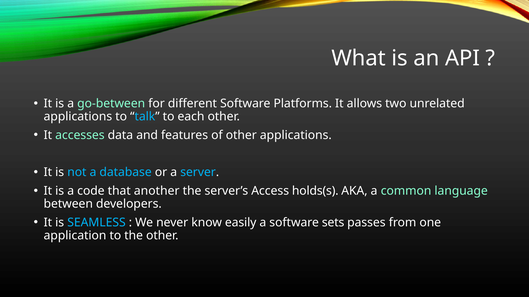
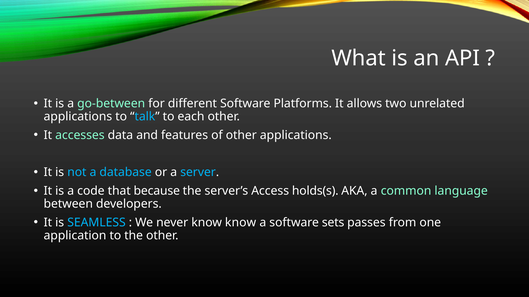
another: another -> because (157, 191)
know easily: easily -> know (241, 223)
